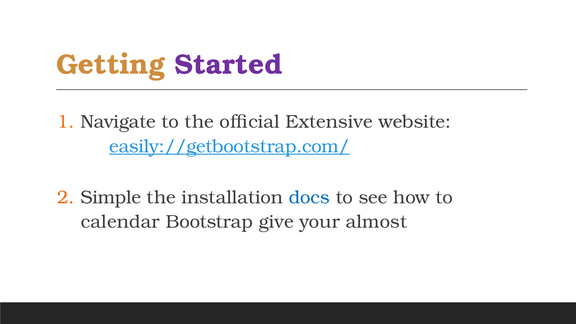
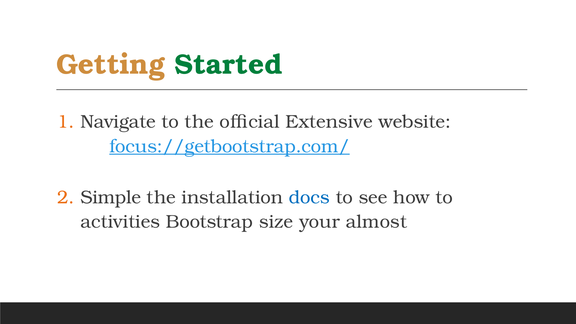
Started colour: purple -> green (228, 65)
easily://getbootstrap.com/: easily://getbootstrap.com/ -> focus://getbootstrap.com/ (229, 146)
calendar: calendar -> activities (120, 222)
give: give -> size (276, 222)
